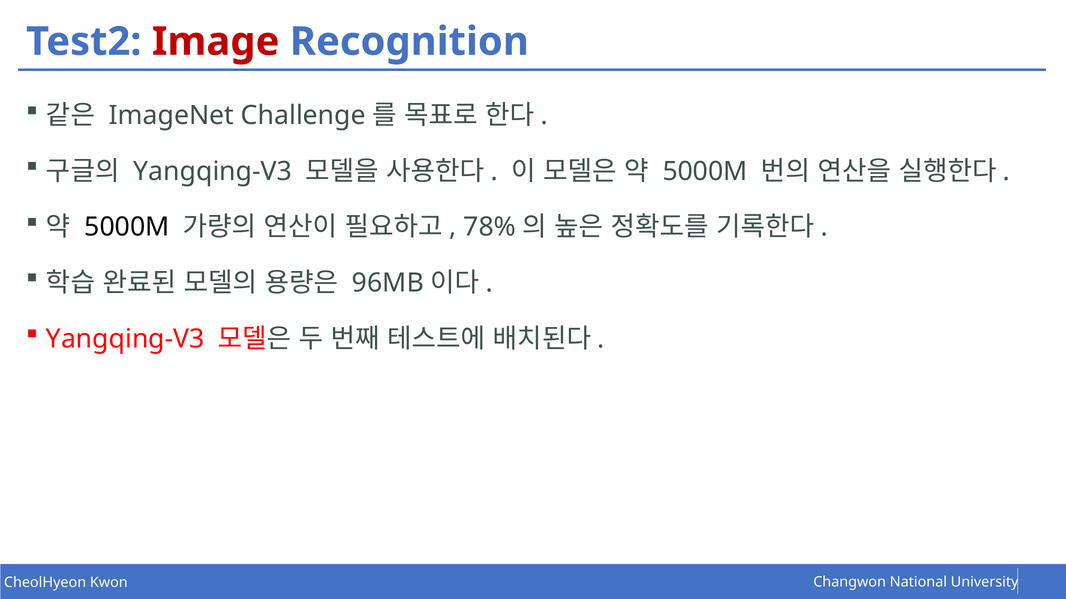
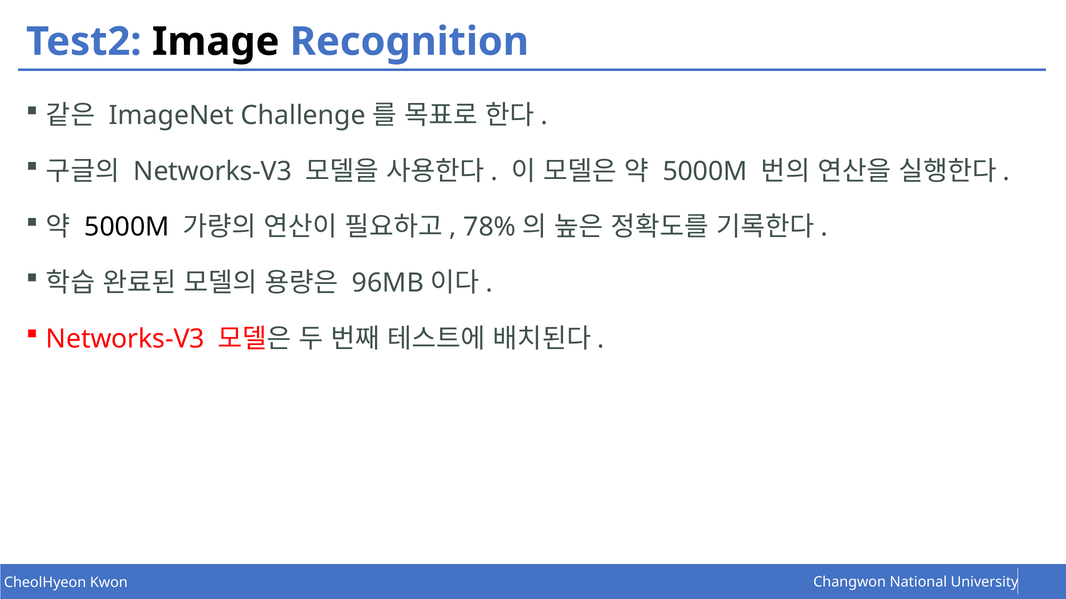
Image colour: red -> black (216, 42)
Yangqing-V3: Yangqing-V3 -> Networks-V3 (213, 172)
Yangqing-V3: Yangqing-V3 -> Networks-V3 (125, 339)
